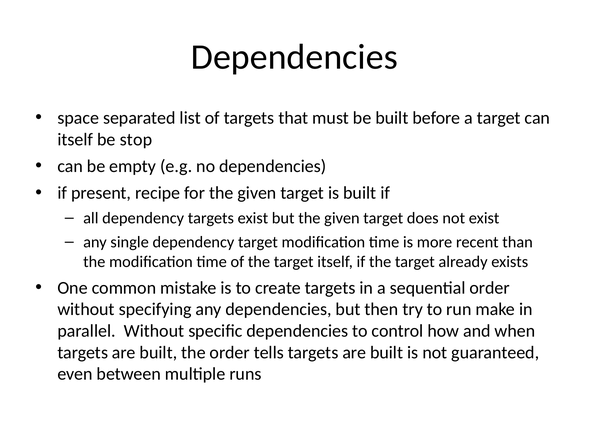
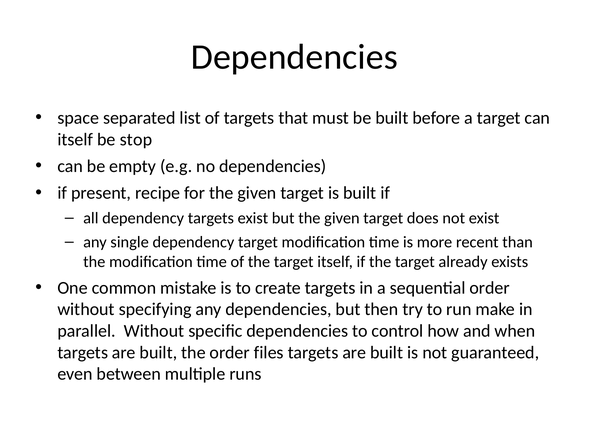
tells: tells -> files (269, 353)
